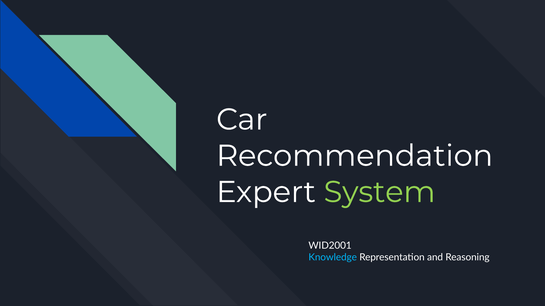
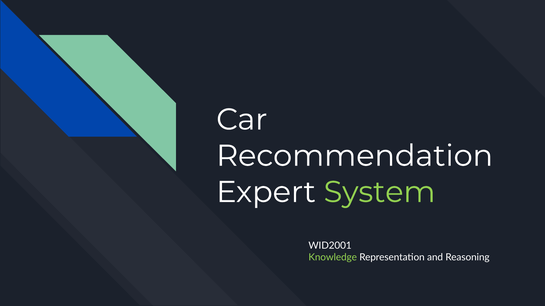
Knowledge colour: light blue -> light green (333, 258)
